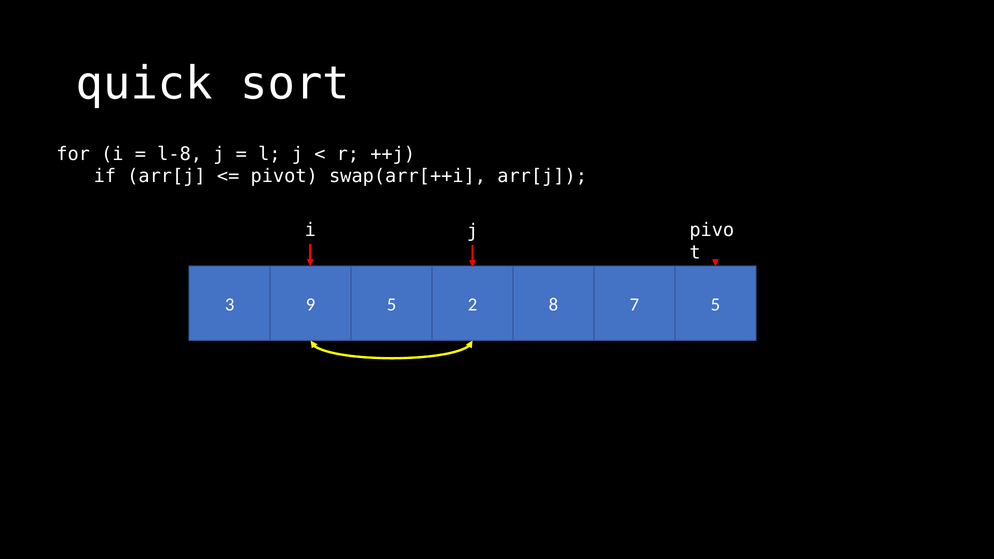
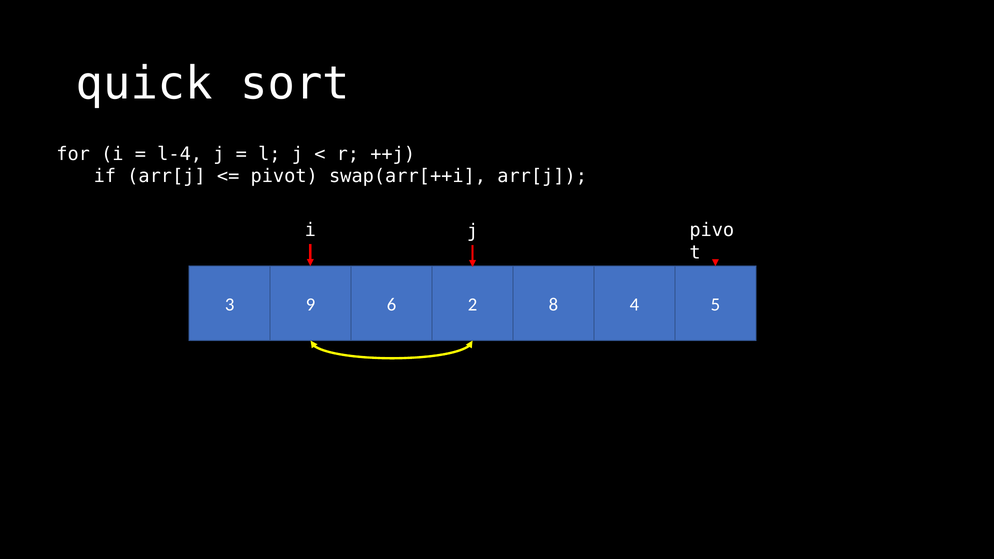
l-8: l-8 -> l-4 (180, 154)
9 5: 5 -> 6 (392, 305)
7: 7 -> 4 (634, 305)
